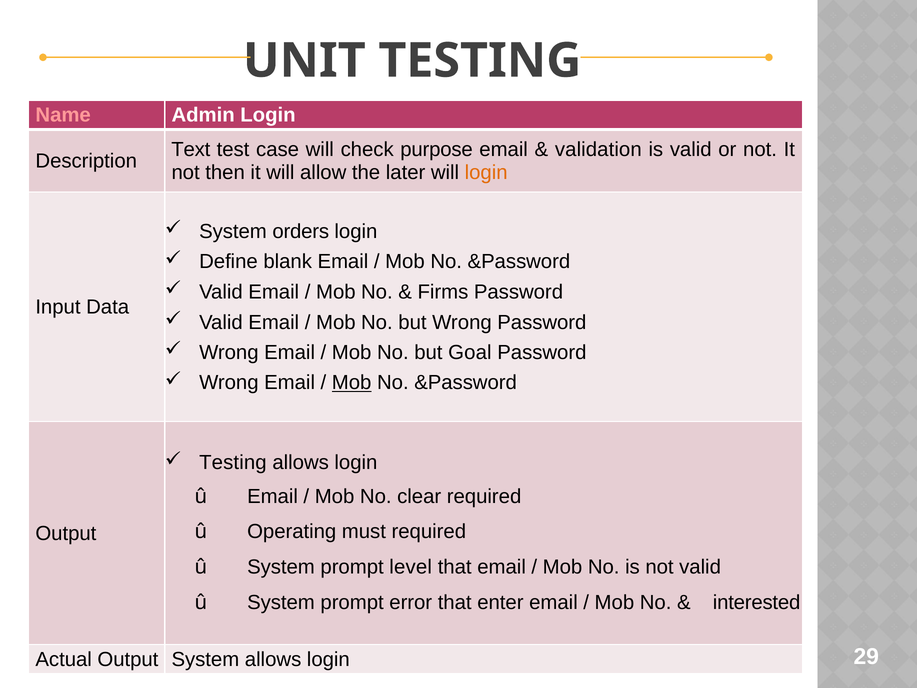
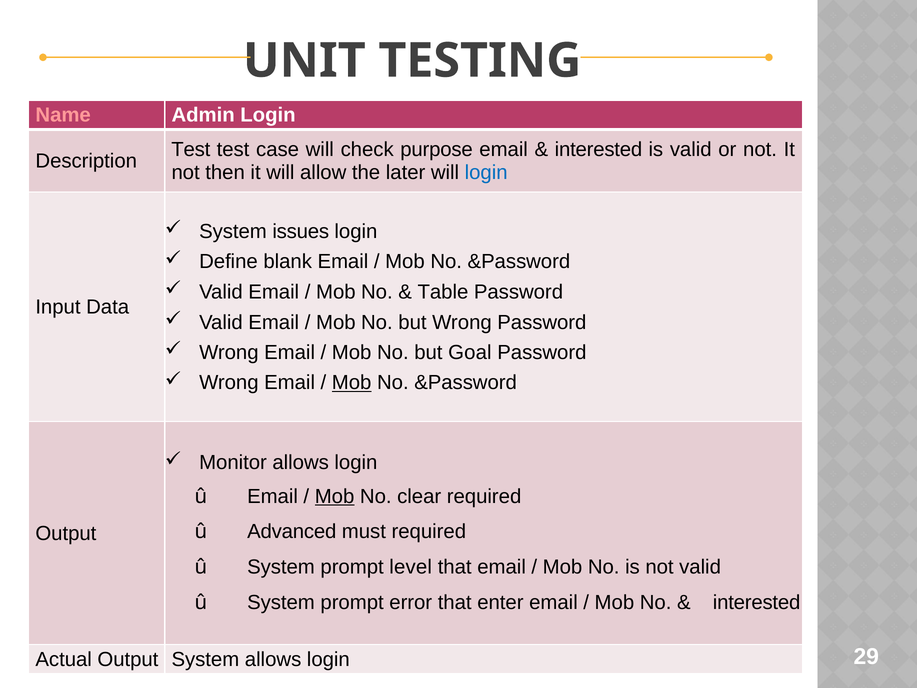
Text: Text -> Test (191, 150)
validation: validation -> interested (598, 150)
login colour: orange -> blue (486, 172)
orders: orders -> issues (301, 231)
Firms: Firms -> Table (443, 292)
Testing: Testing -> Monitor (233, 462)
Mob underline: none -> present (335, 496)
Operating: Operating -> Advanced (292, 531)
